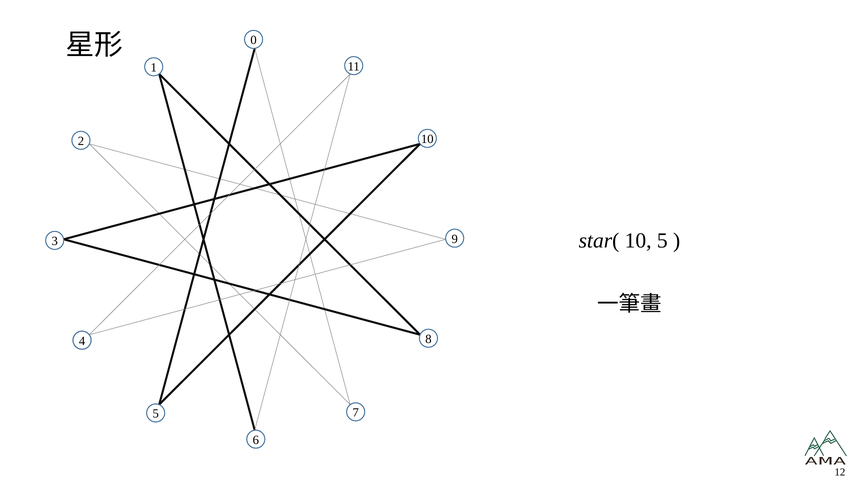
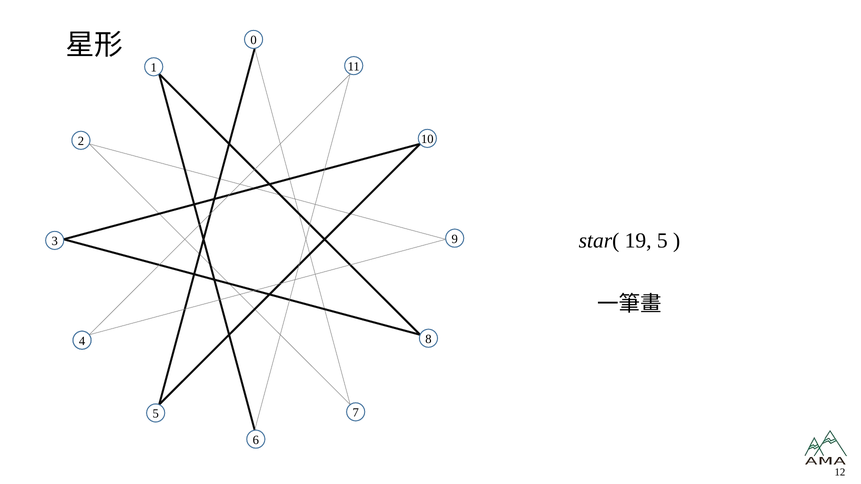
star( 10: 10 -> 19 (638, 241)
